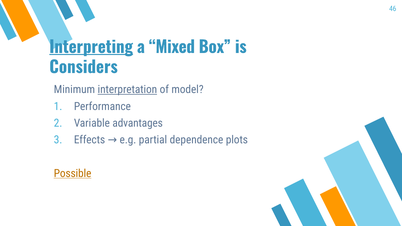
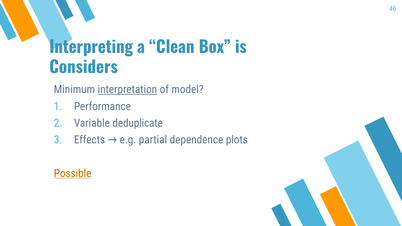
Interpreting underline: present -> none (91, 47)
Mixed: Mixed -> Clean (172, 47)
advantages: advantages -> deduplicate (138, 123)
